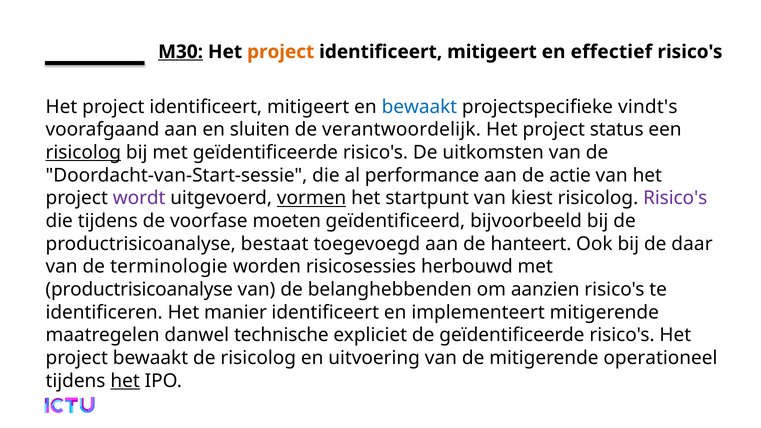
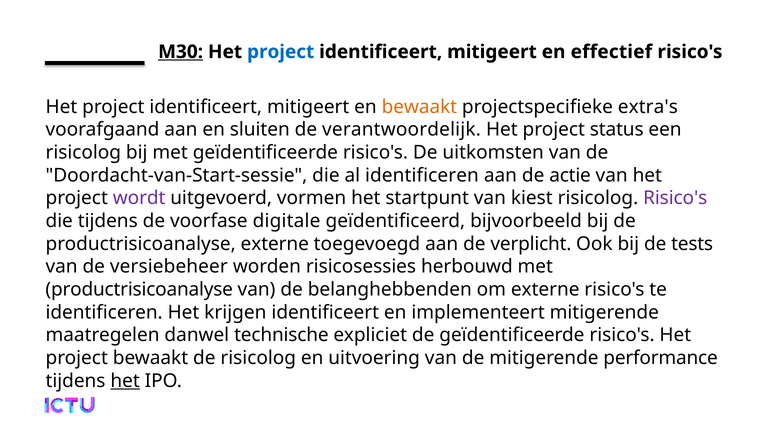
project colour: orange -> blue (281, 52)
bewaakt colour: blue -> orange (419, 107)
vindt's: vindt's -> extra's (648, 107)
risicolog underline: present -> none (83, 153)
al performance: performance -> identificeren (422, 175)
vormen underline: present -> none (312, 198)
moeten: moeten -> digitale (287, 221)
productrisicoanalyse bestaat: bestaat -> externe (275, 244)
hanteert: hanteert -> verplicht (531, 244)
daar: daar -> tests (692, 244)
terminologie: terminologie -> versiebeheer (169, 267)
om aanzien: aanzien -> externe (545, 289)
manier: manier -> krijgen (235, 312)
operationeel: operationeel -> performance (661, 358)
